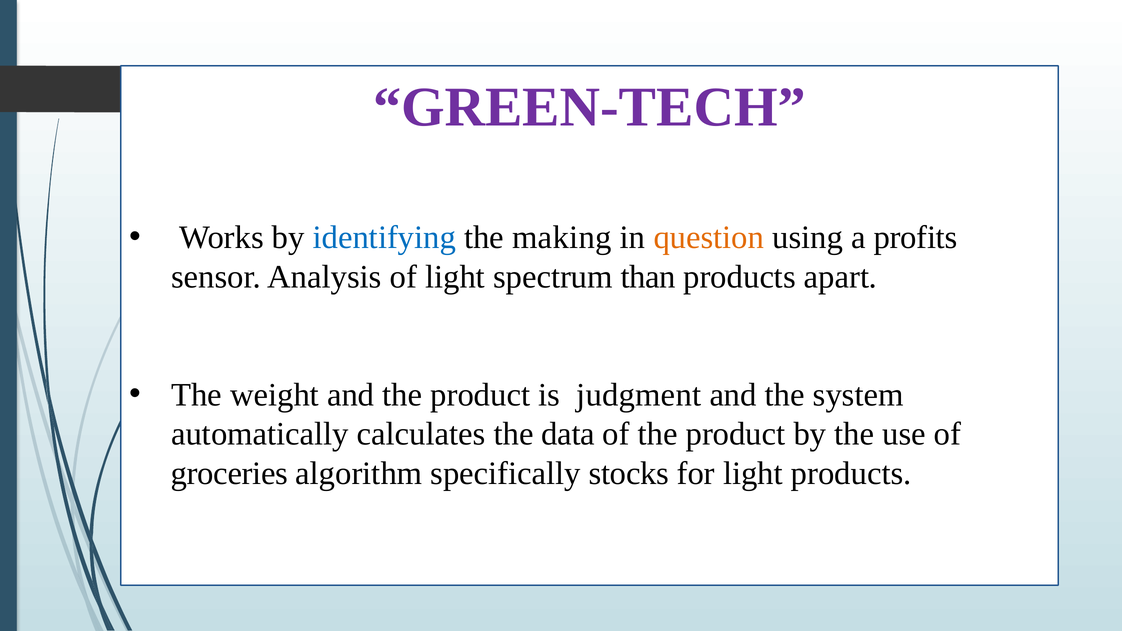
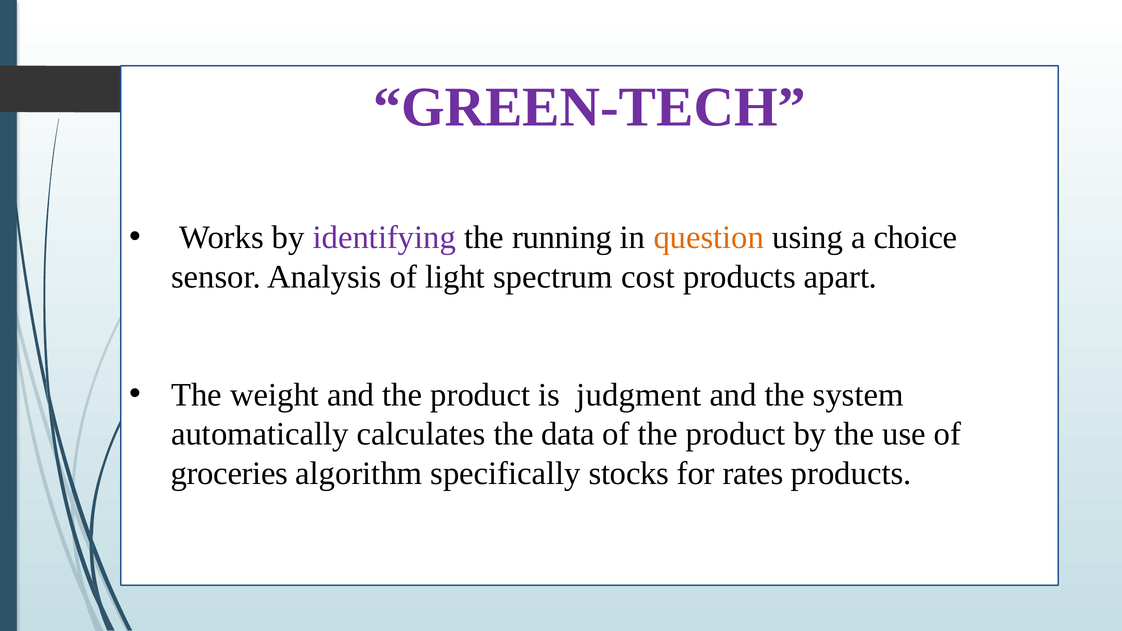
identifying colour: blue -> purple (384, 238)
making: making -> running (562, 238)
profits: profits -> choice (916, 238)
than: than -> cost (648, 277)
for light: light -> rates (753, 473)
